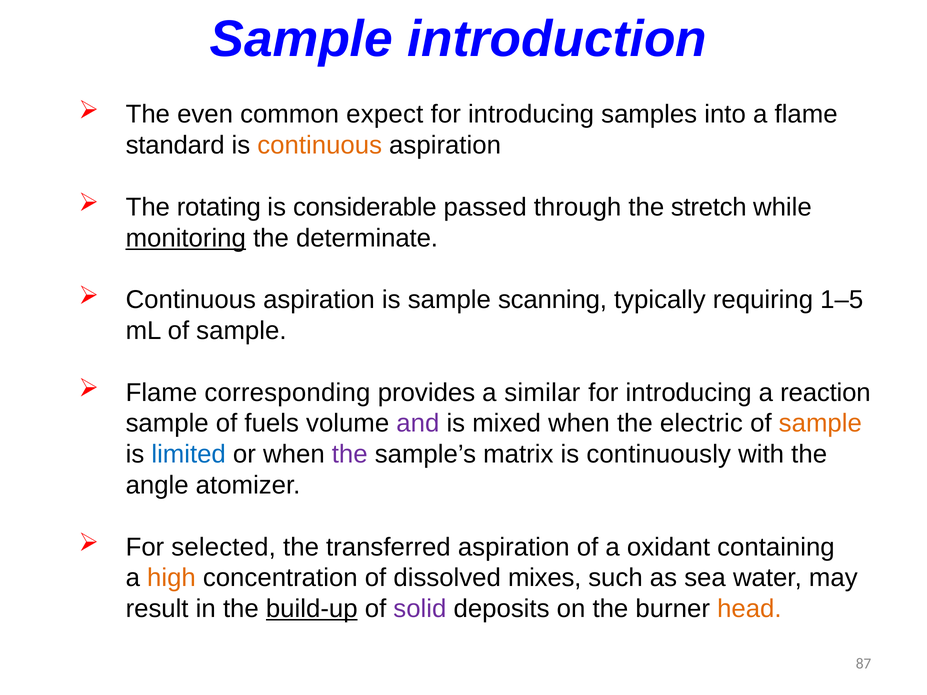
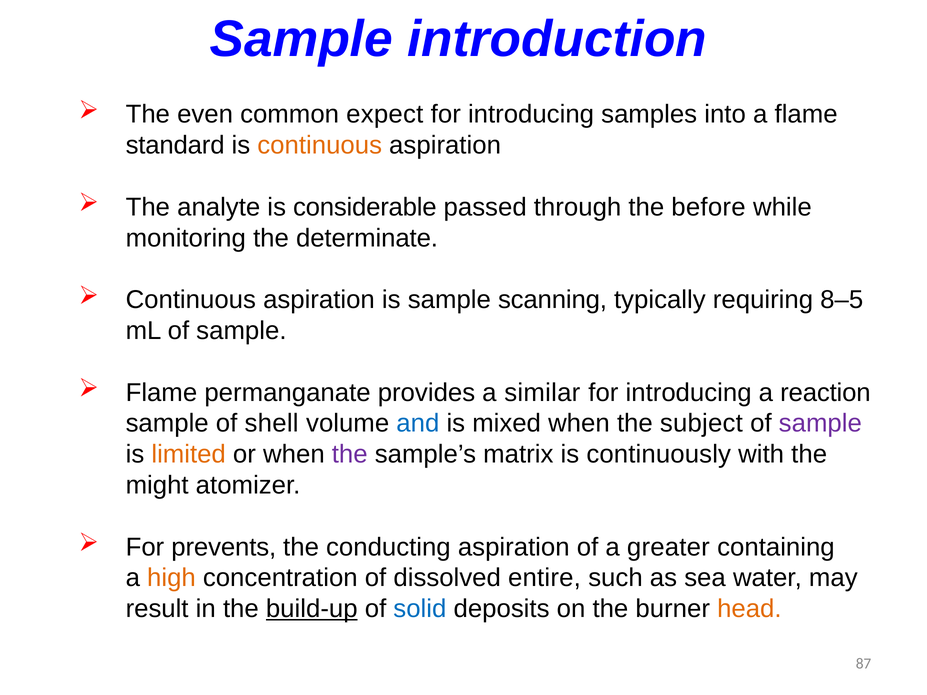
rotating: rotating -> analyte (219, 207)
stretch: stretch -> before (708, 207)
monitoring underline: present -> none (186, 238)
1–5: 1–5 -> 8–5 (842, 300)
corresponding: corresponding -> permanganate (288, 393)
fuels: fuels -> shell (272, 424)
and colour: purple -> blue (418, 424)
electric: electric -> subject (701, 424)
sample colour: orange -> purple (820, 424)
limited colour: blue -> orange (189, 455)
angle: angle -> might (157, 485)
selected: selected -> prevents (224, 547)
transferred: transferred -> conducting (388, 547)
oxidant: oxidant -> greater (668, 547)
mixes: mixes -> entire (544, 578)
solid colour: purple -> blue (420, 609)
